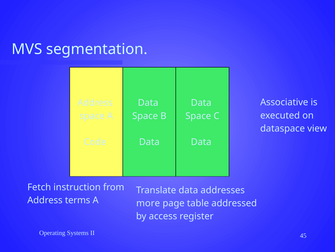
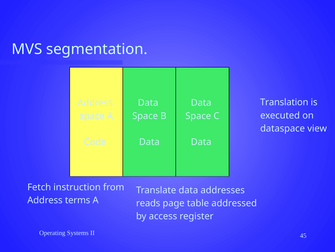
Associative: Associative -> Translation (284, 102)
more: more -> reads (148, 203)
